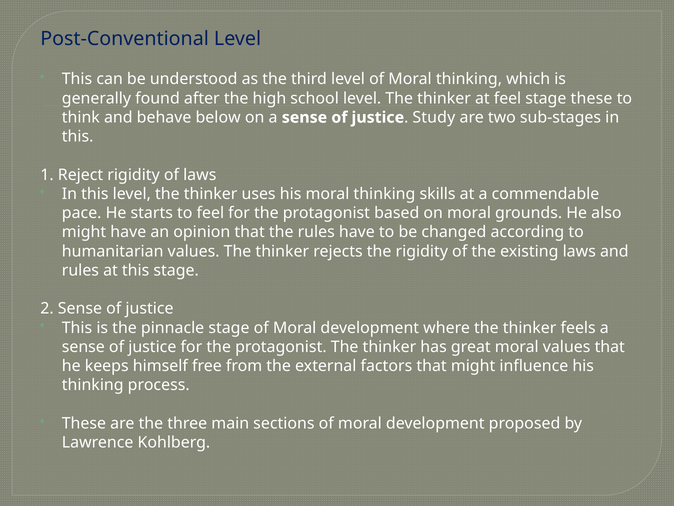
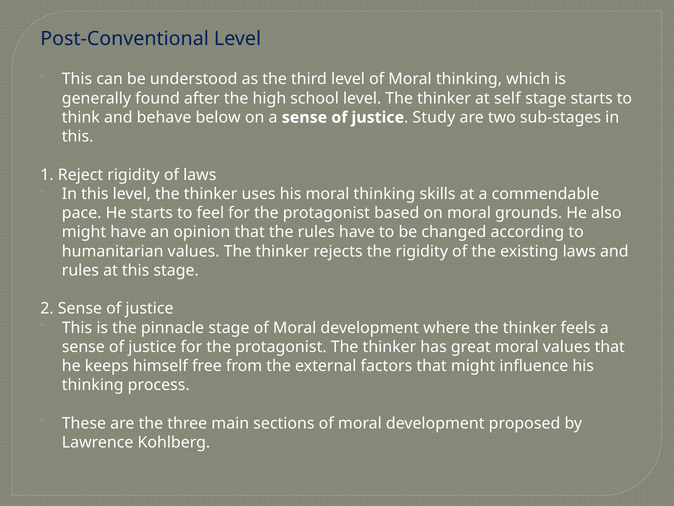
at feel: feel -> self (507, 98)
stage these: these -> starts (592, 98)
